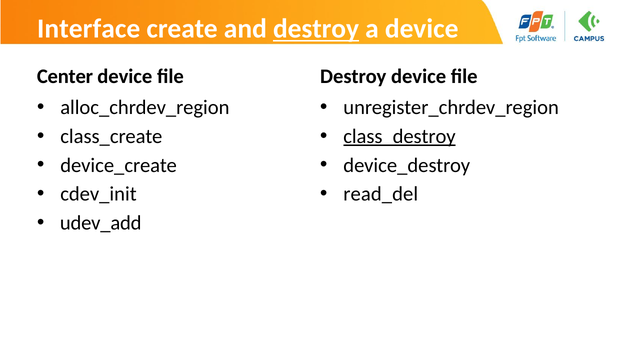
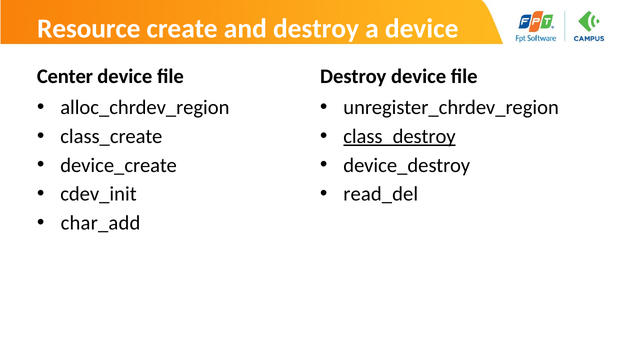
Interface: Interface -> Resource (89, 29)
destroy underline: present -> none (316, 29)
udev_add: udev_add -> char_add (101, 223)
